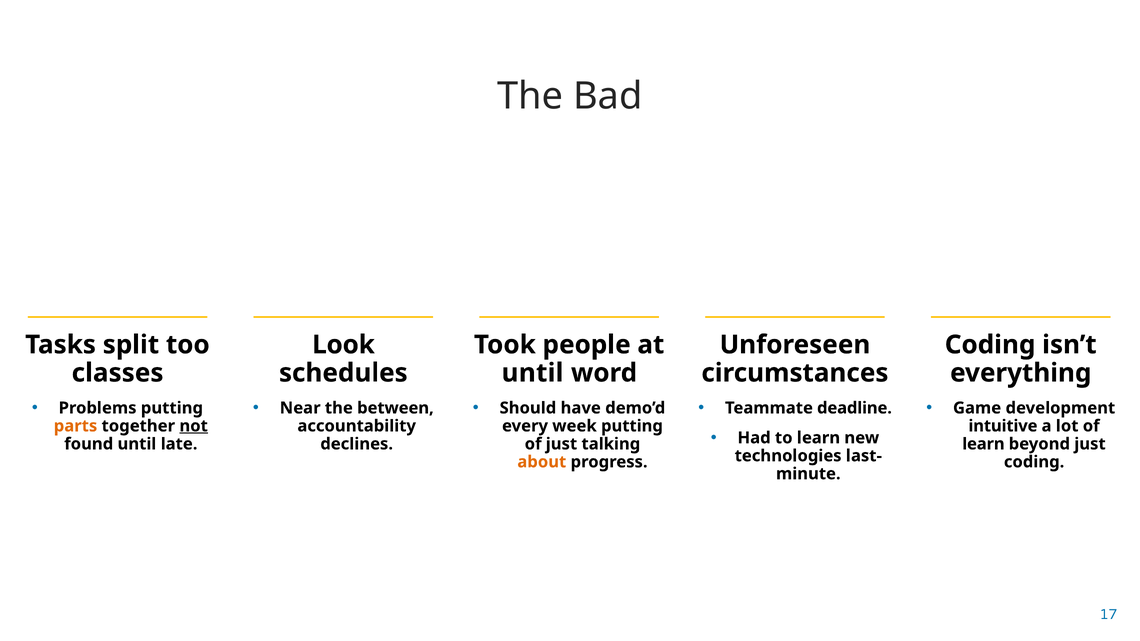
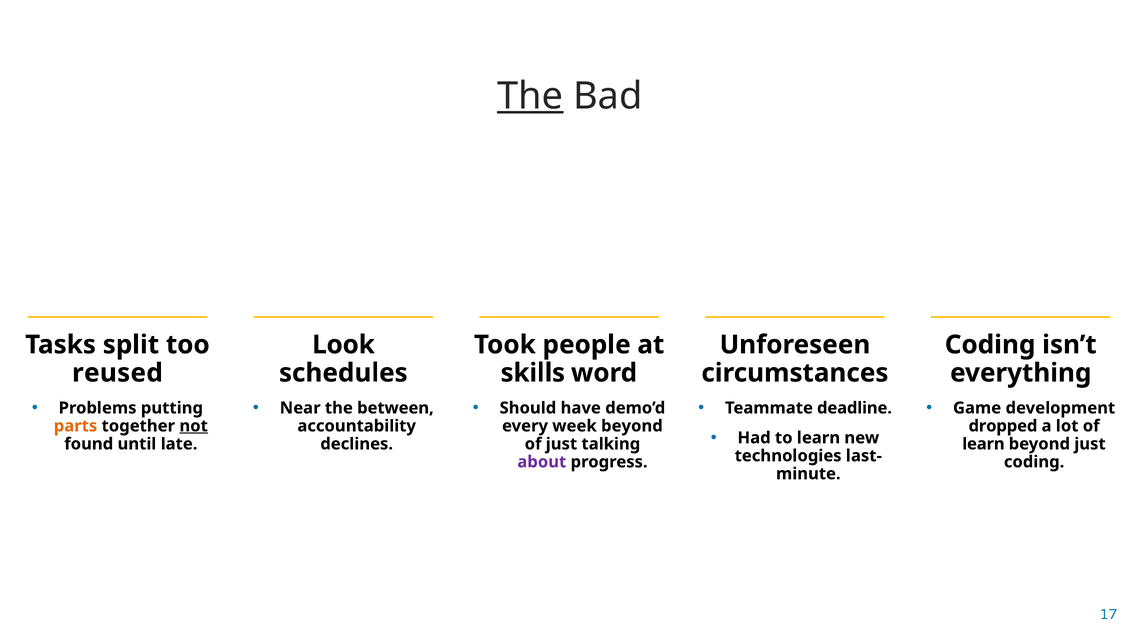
The underline: none -> present (530, 96)
classes: classes -> reused (117, 373)
until: until -> skills (533, 373)
week putting: putting -> beyond (632, 426)
intuitive: intuitive -> dropped (1003, 426)
about colour: orange -> purple (542, 462)
